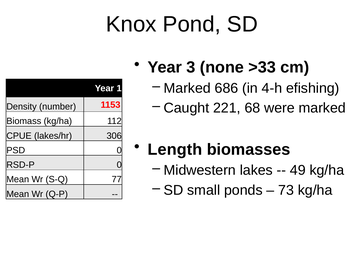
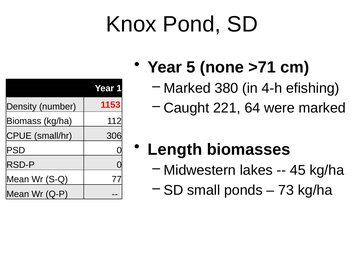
3: 3 -> 5 (191, 67)
>33: >33 -> >71 (262, 67)
686: 686 -> 380 (226, 88)
68: 68 -> 64 (252, 108)
lakes/hr: lakes/hr -> small/hr (53, 136)
49: 49 -> 45 (298, 170)
